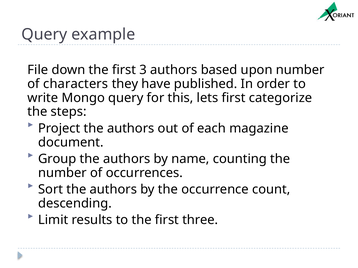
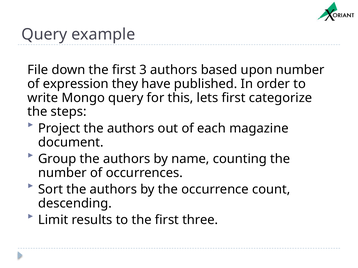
characters: characters -> expression (76, 84)
